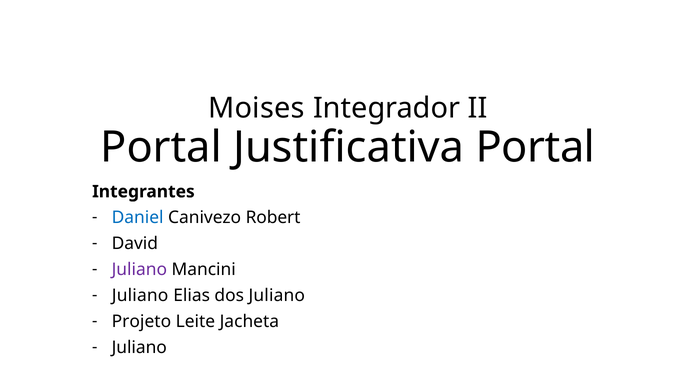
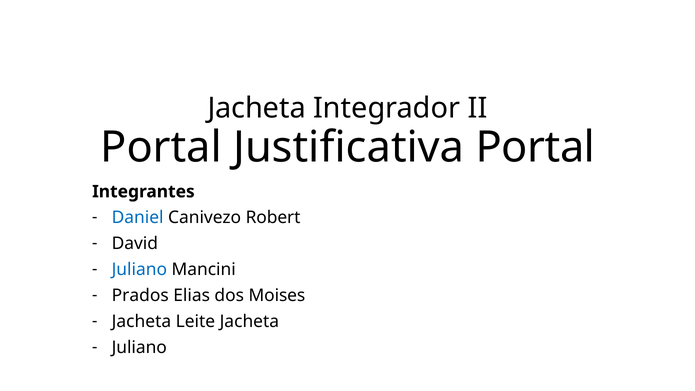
Moises: Moises -> Jacheta (257, 108)
Juliano colour: purple -> blue (139, 270)
Juliano: Juliano -> Prados (140, 296)
dos Juliano: Juliano -> Moises (277, 296)
Projeto: Projeto -> Jacheta (141, 322)
